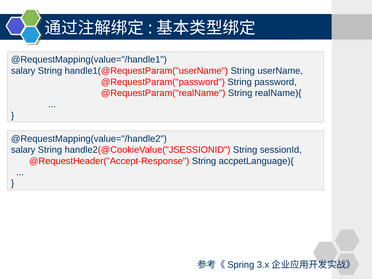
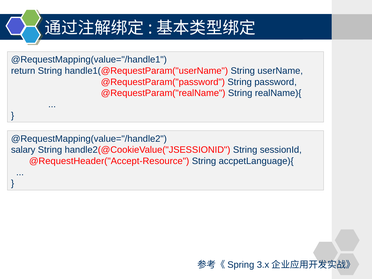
salary: salary -> return (23, 71)
@RequestHeader("Accept-Response: @RequestHeader("Accept-Response -> @RequestHeader("Accept-Resource (109, 161)
